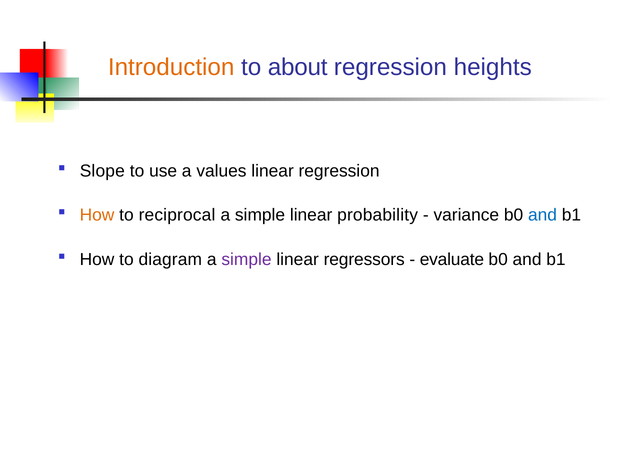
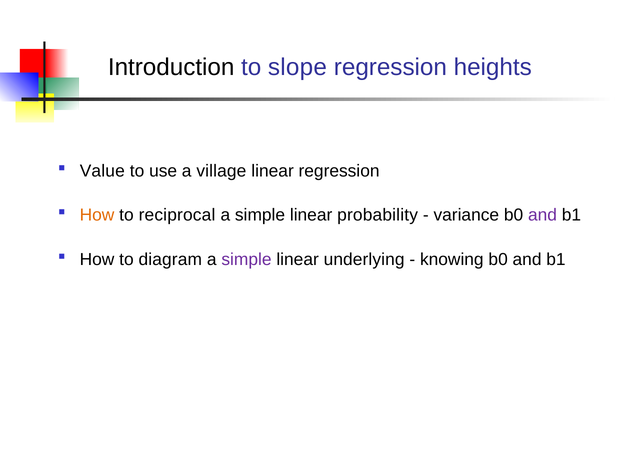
Introduction colour: orange -> black (171, 67)
about: about -> slope (297, 67)
Slope: Slope -> Value (102, 171)
values: values -> village (221, 171)
and colour: blue -> purple (543, 215)
regressors: regressors -> underlying (364, 260)
evaluate: evaluate -> knowing (452, 260)
